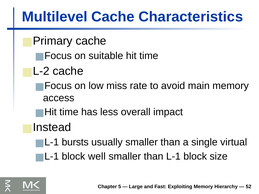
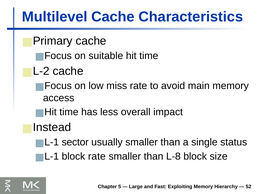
bursts: bursts -> sector (75, 142)
virtual: virtual -> status (234, 142)
block well: well -> rate (97, 157)
than L-1: L-1 -> L-8 (173, 157)
